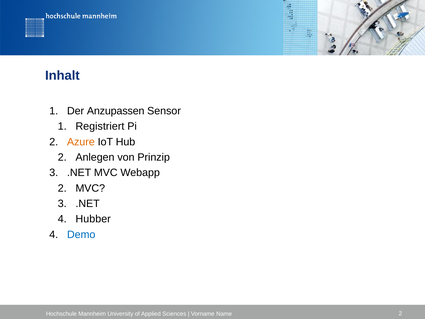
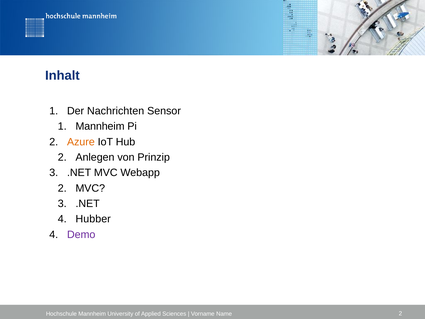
Anzupassen: Anzupassen -> Nachrichten (116, 111)
Registriert: Registriert -> Mannheim (100, 126)
Demo colour: blue -> purple (81, 234)
